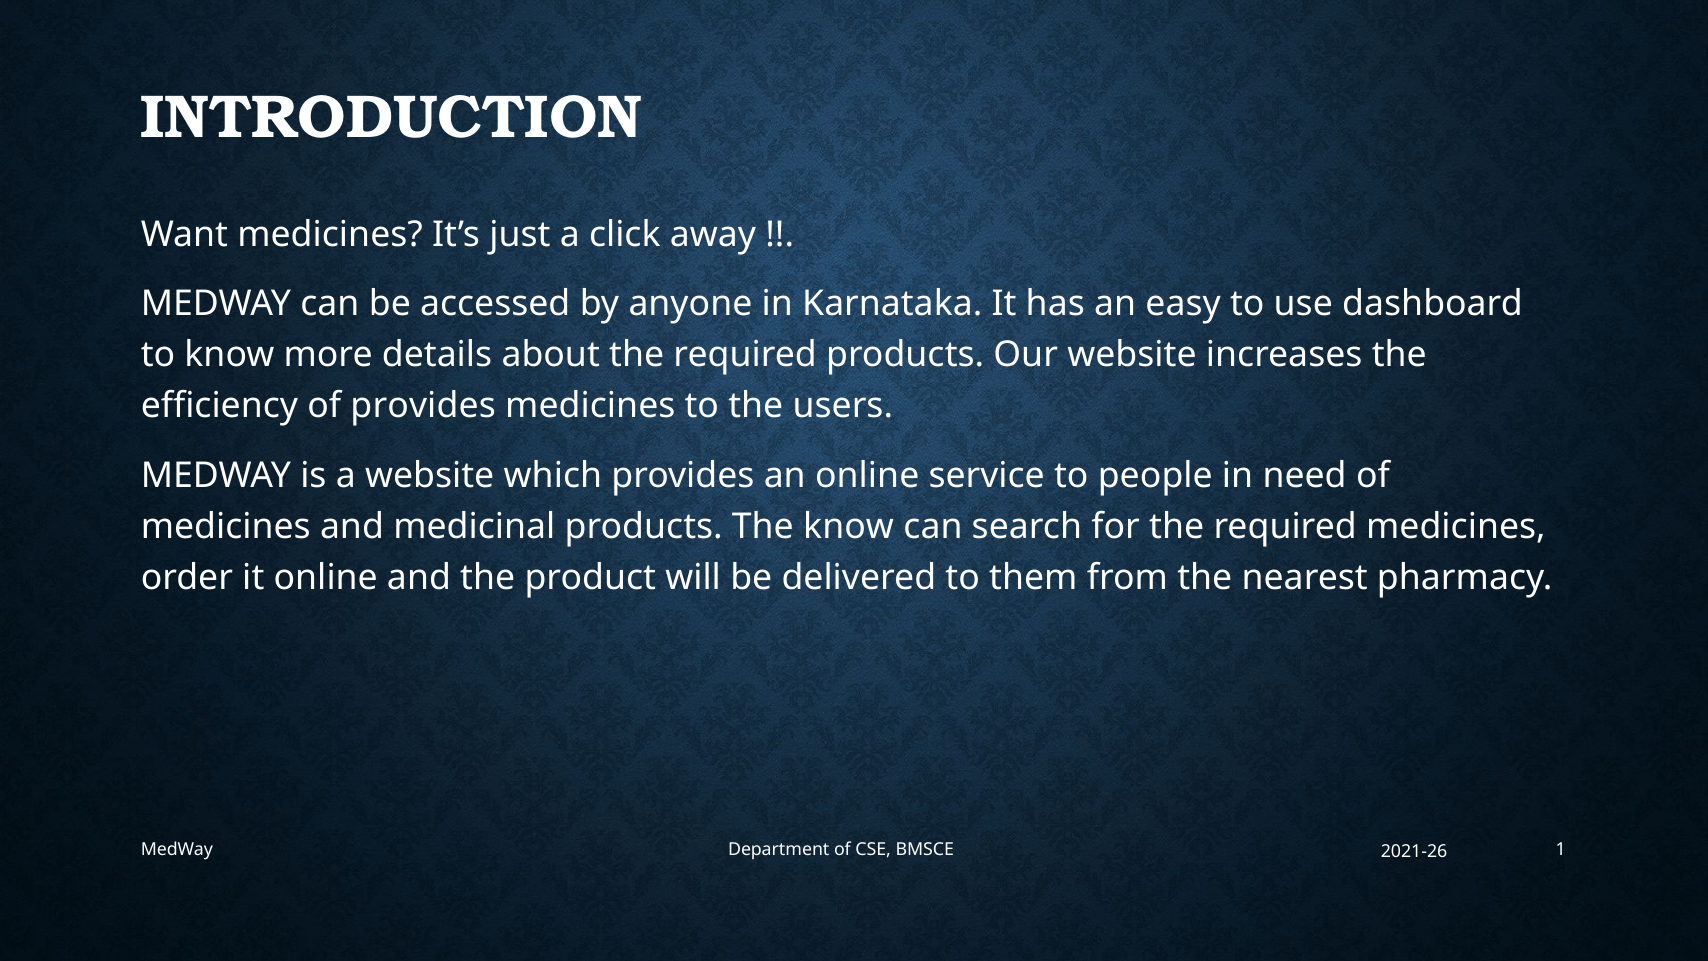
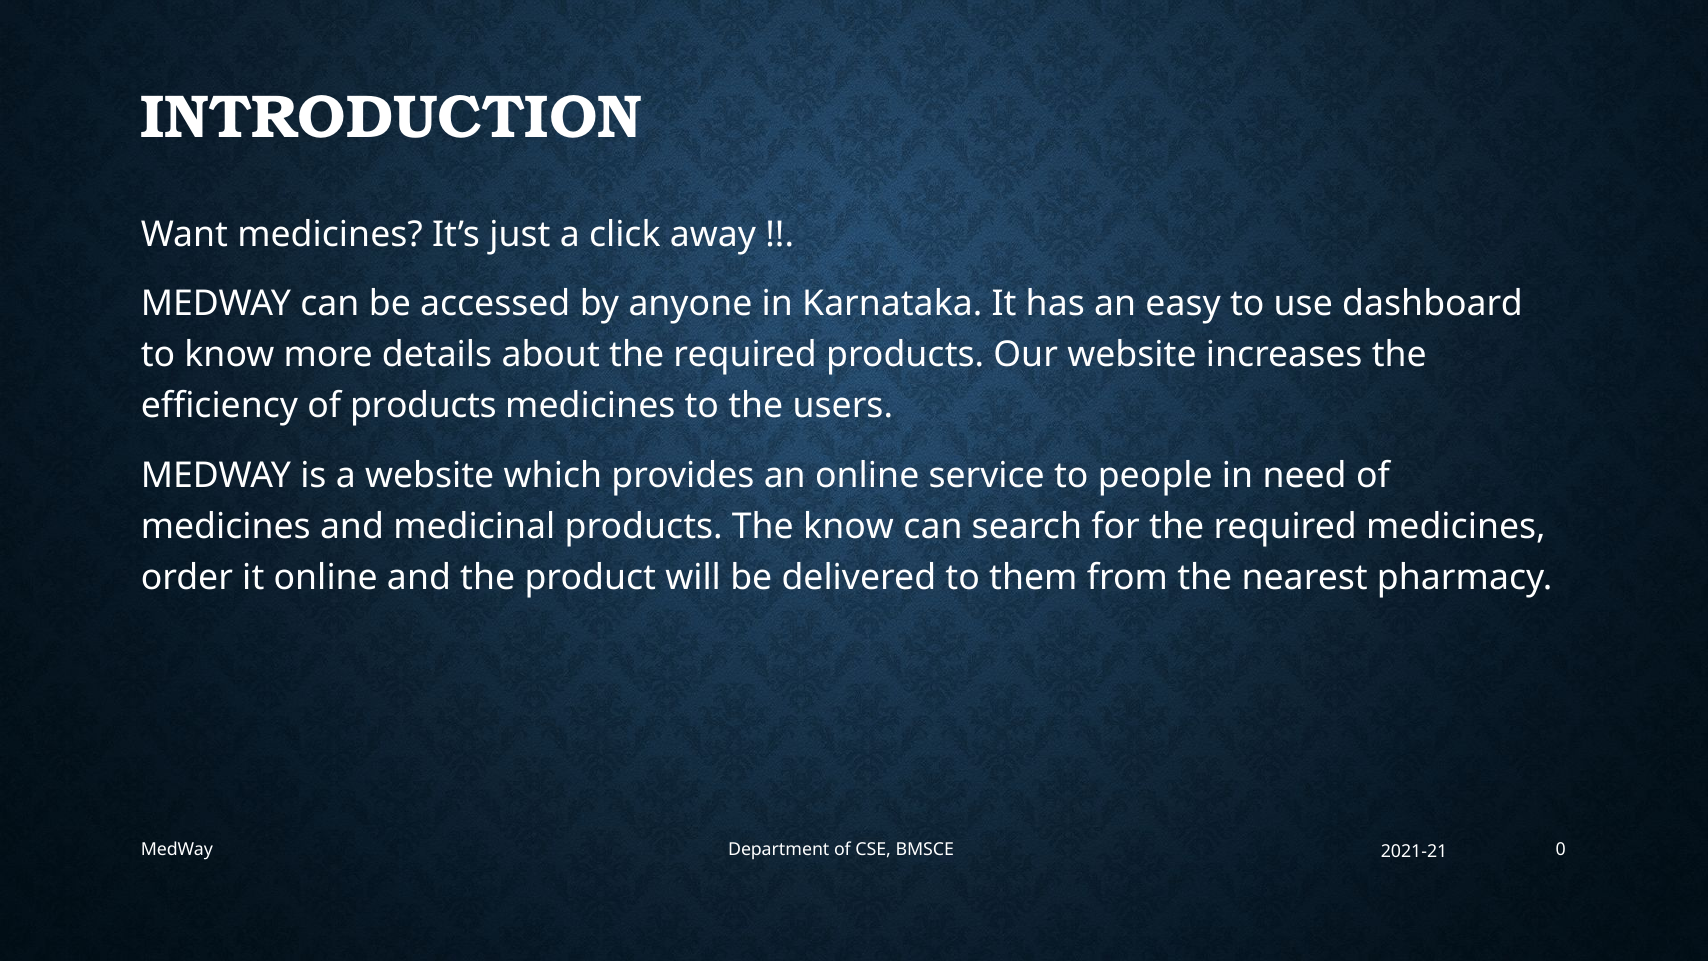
of provides: provides -> products (423, 406)
1: 1 -> 0 (1561, 850)
2021-26: 2021-26 -> 2021-21 (1414, 851)
